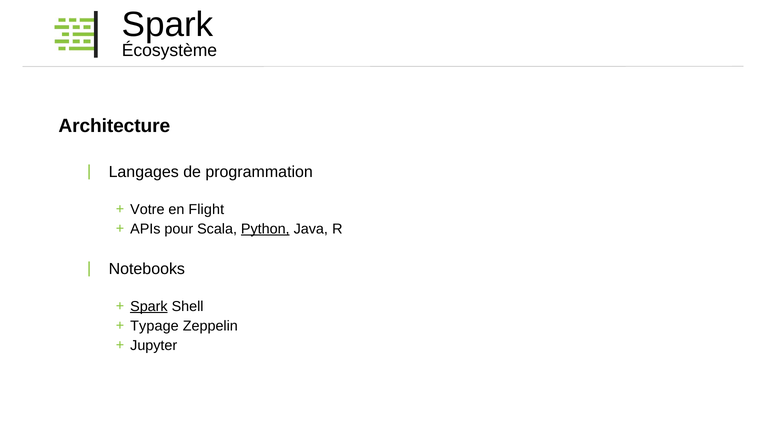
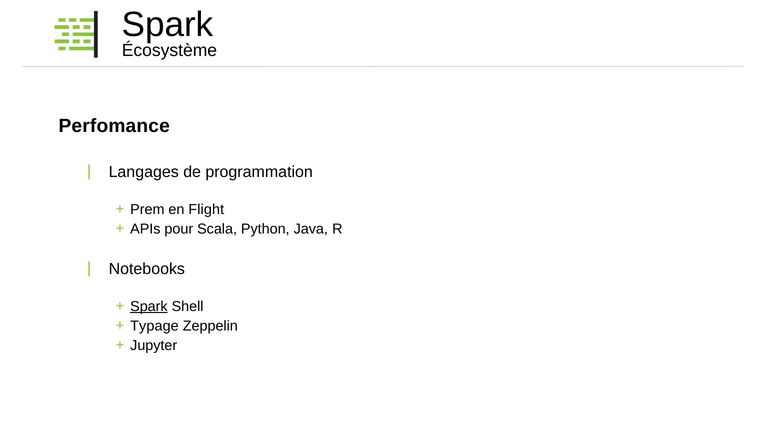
Architecture: Architecture -> Perfomance (114, 126)
Votre: Votre -> Prem (147, 209)
Python underline: present -> none (265, 229)
